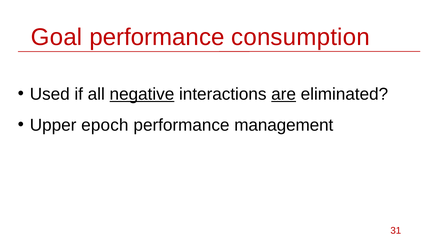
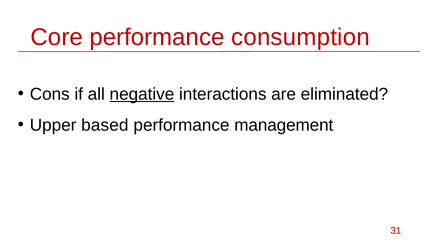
Goal: Goal -> Core (57, 37)
Used: Used -> Cons (50, 94)
are underline: present -> none (284, 94)
epoch: epoch -> based (105, 125)
